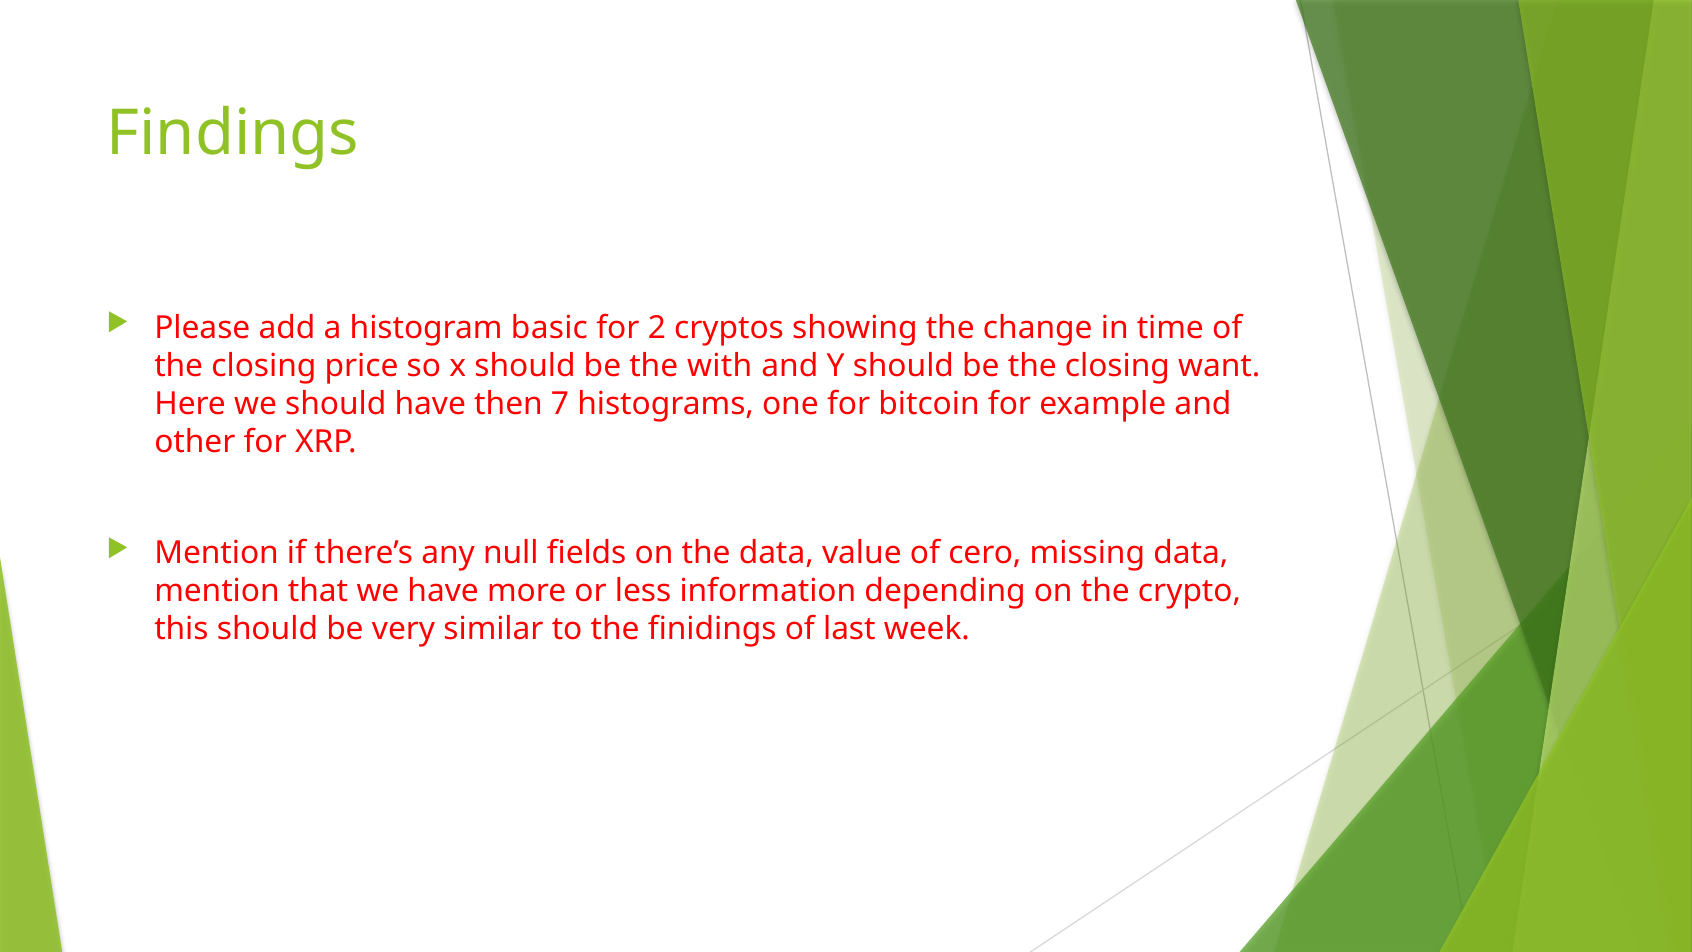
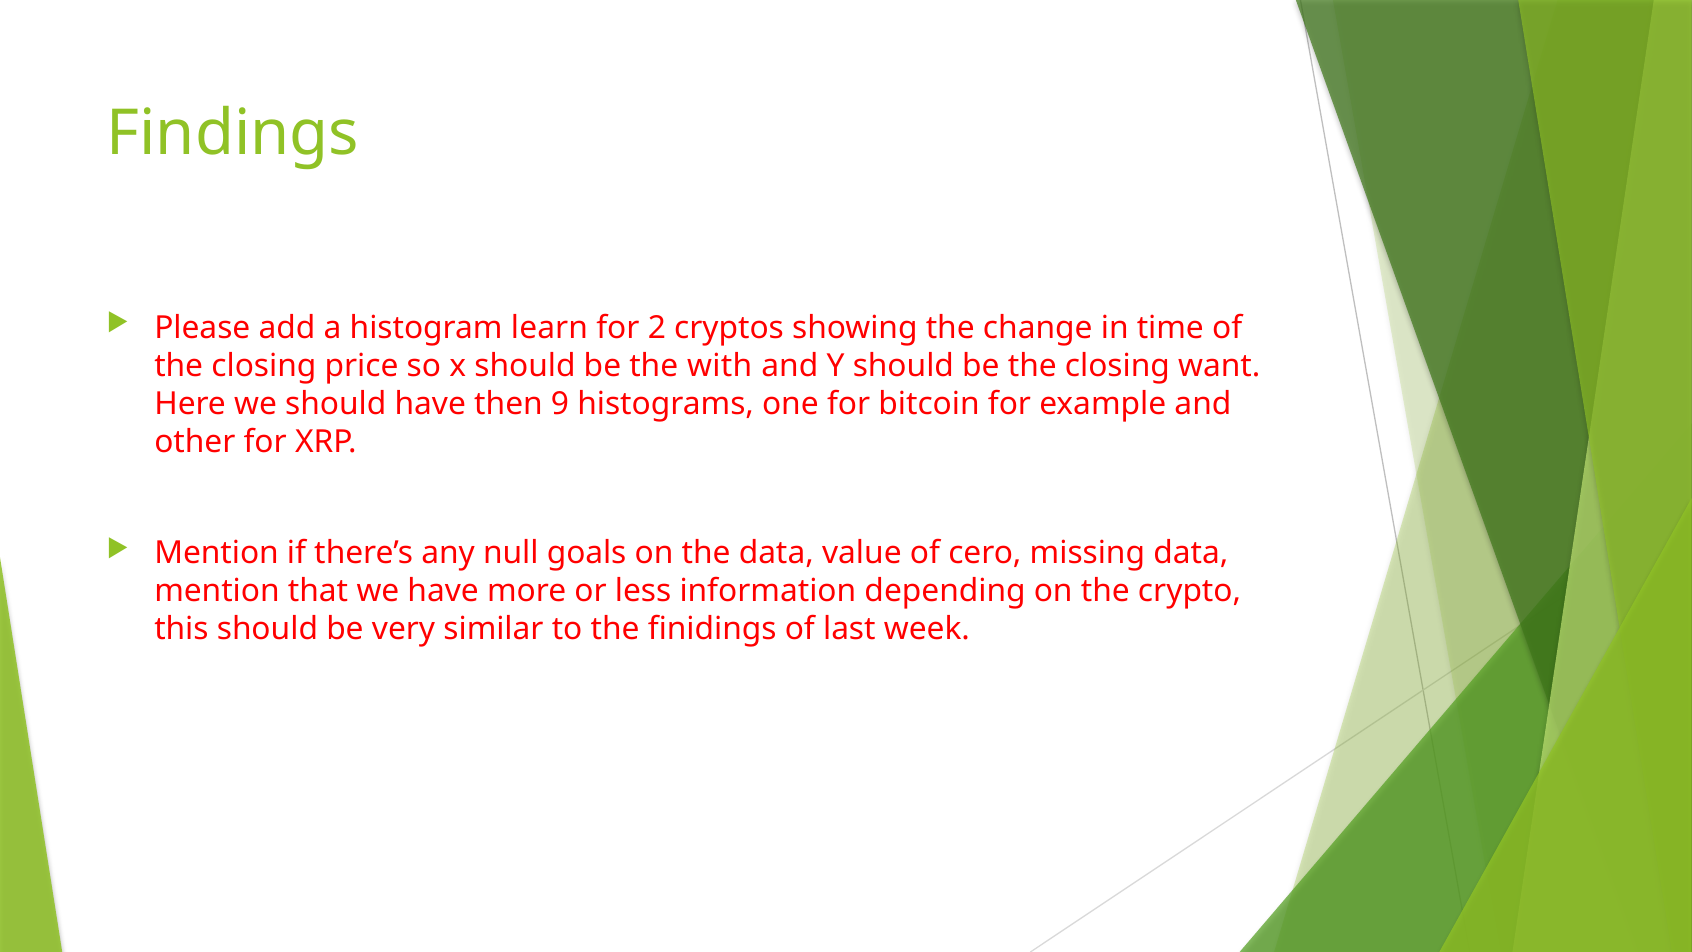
basic: basic -> learn (550, 327)
7: 7 -> 9 (560, 404)
fields: fields -> goals (587, 553)
